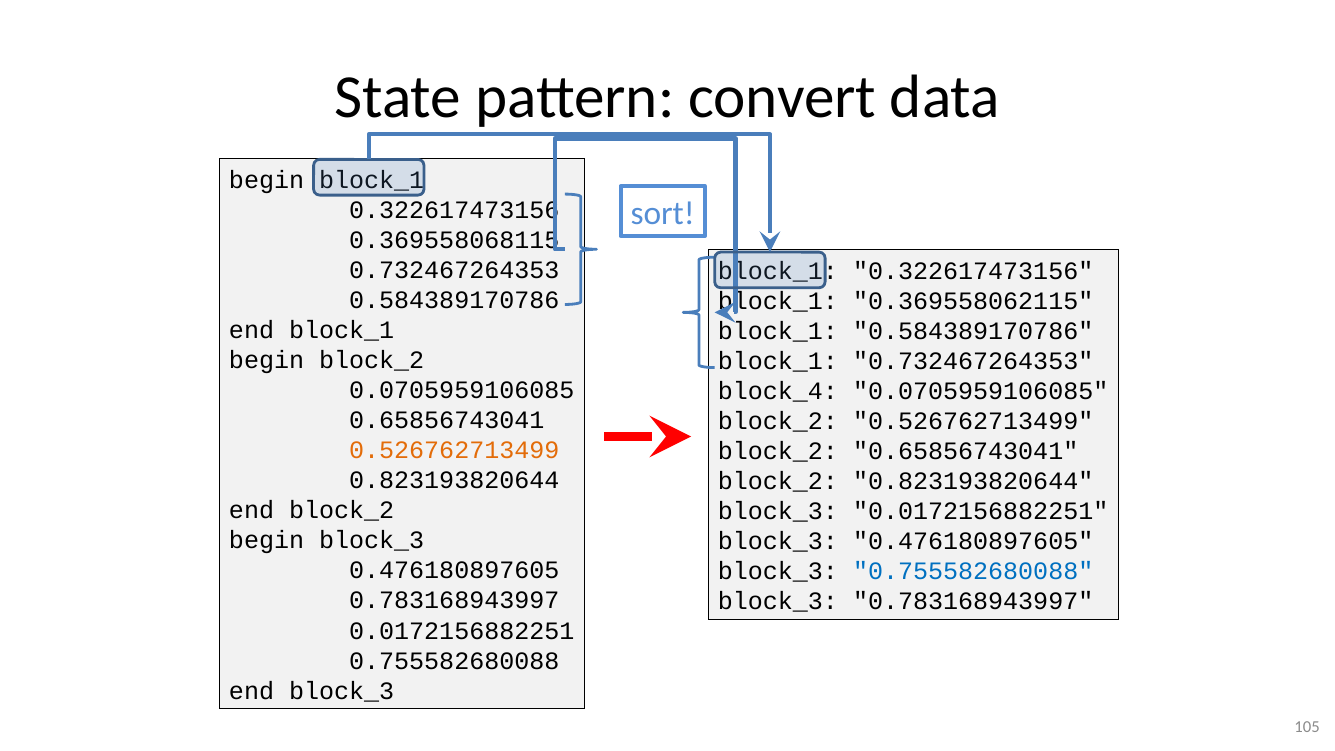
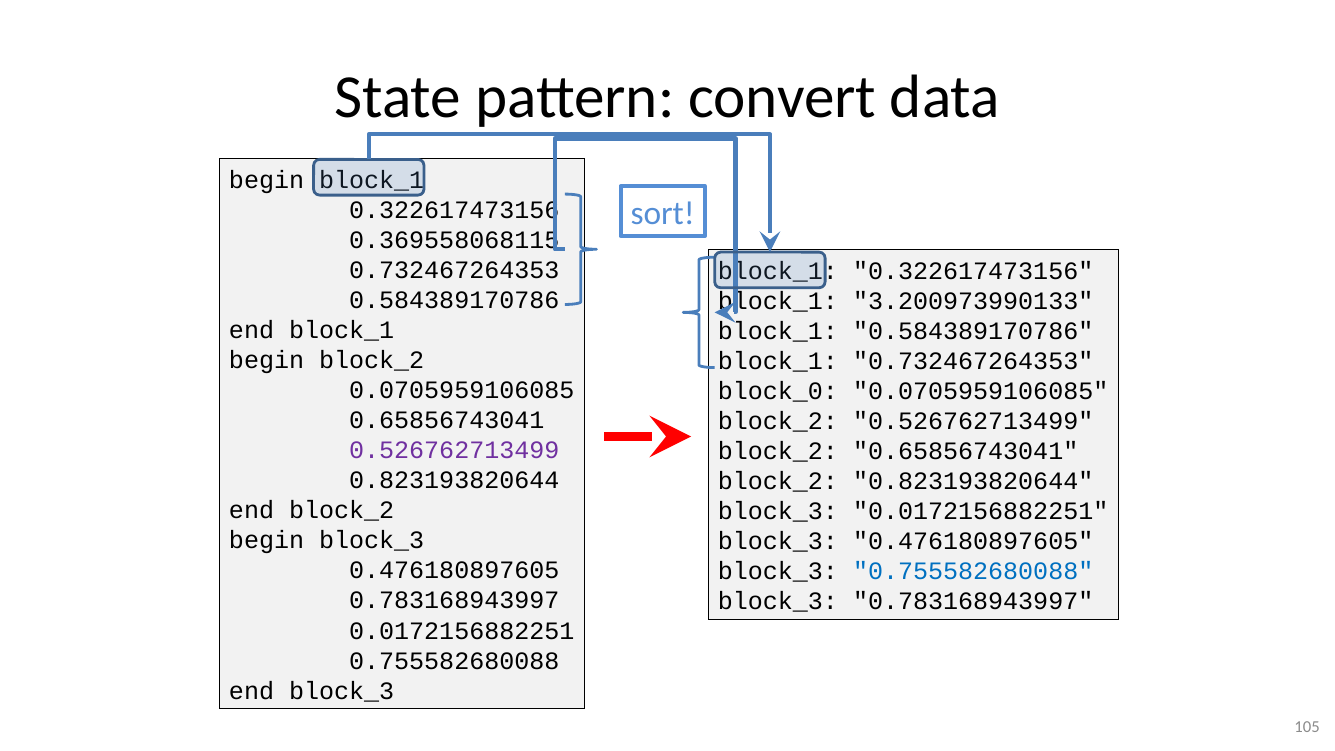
0.369558062115: 0.369558062115 -> 3.200973990133 (973, 301)
block_4: block_4 -> block_0 (778, 391)
0.526762713499 colour: orange -> purple (454, 450)
